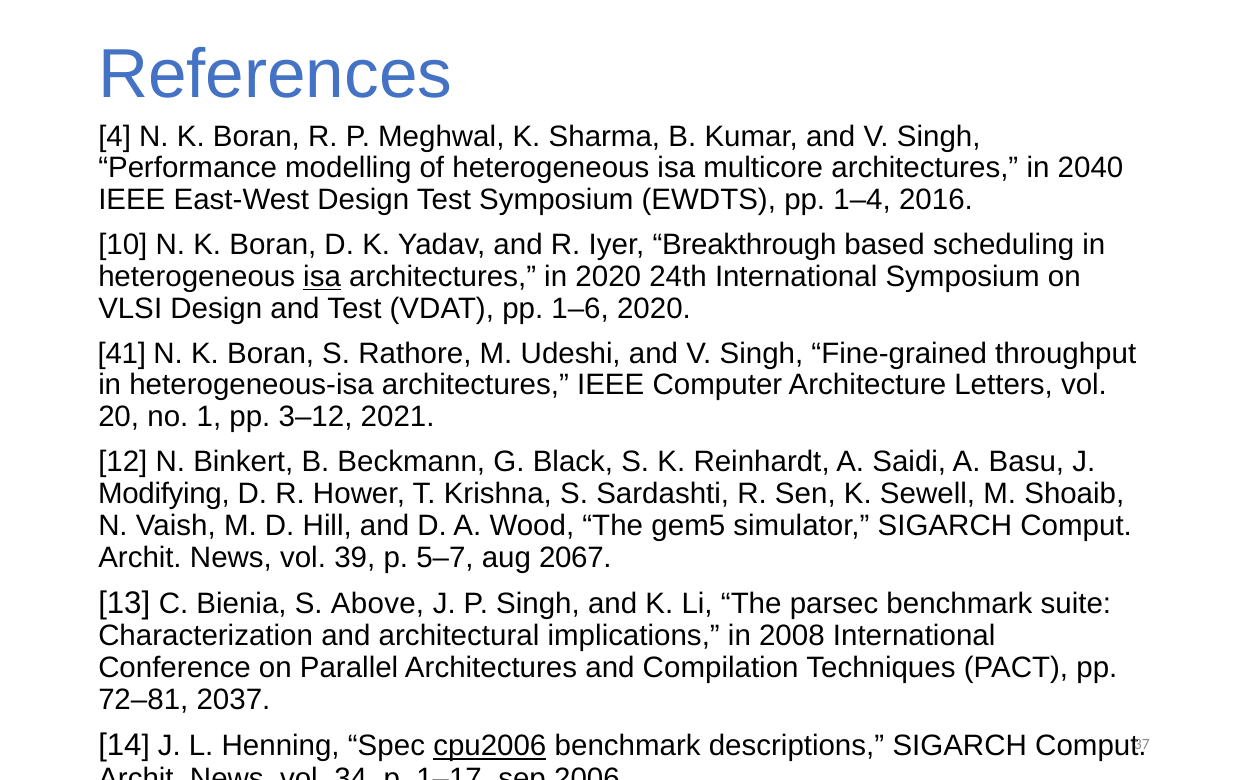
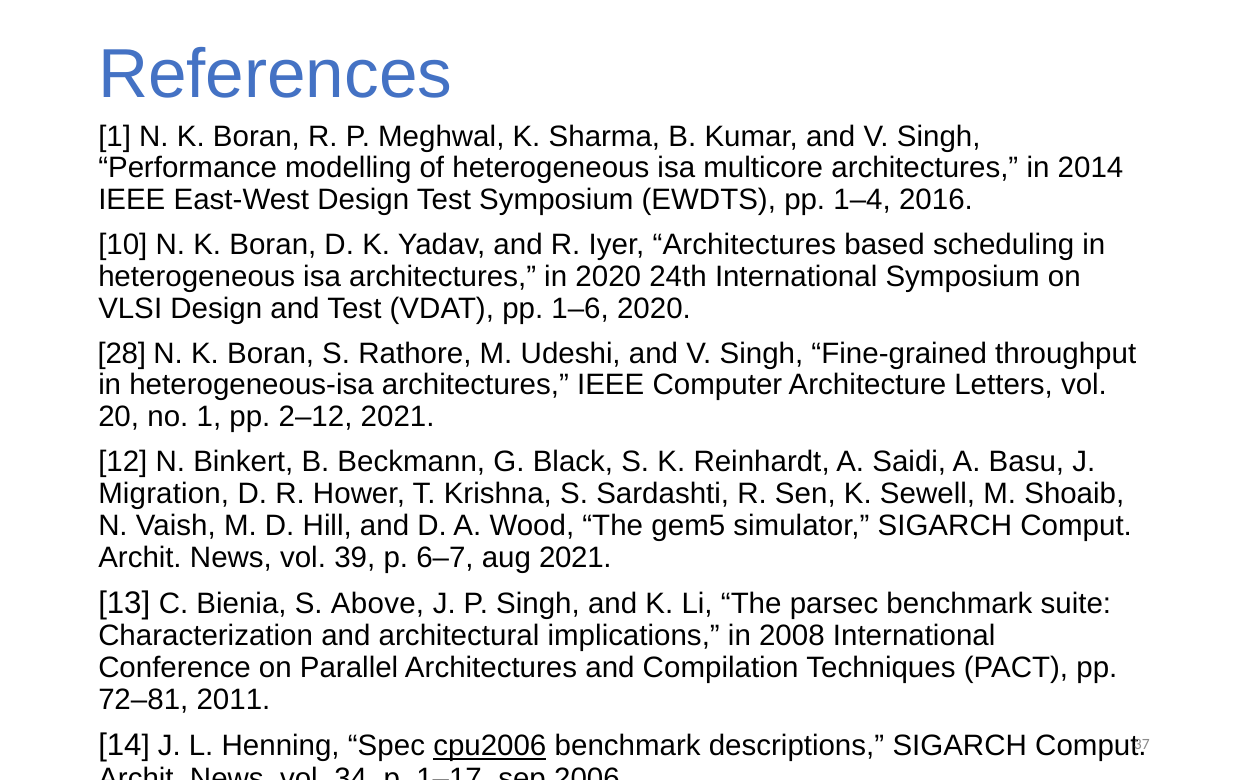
4: 4 -> 1 (115, 136)
2040: 2040 -> 2014 (1091, 168)
Iyer Breakthrough: Breakthrough -> Architectures (744, 245)
isa underline: present -> none (322, 277)
41: 41 -> 28 (122, 353)
3–12: 3–12 -> 2–12 (316, 417)
Modifying: Modifying -> Migration (164, 494)
5–7: 5–7 -> 6–7 (445, 557)
aug 2067: 2067 -> 2021 (575, 557)
2037: 2037 -> 2011 (233, 700)
